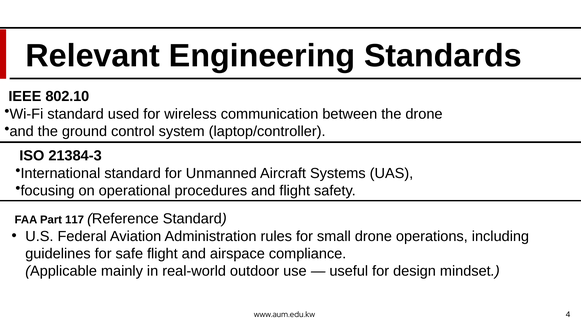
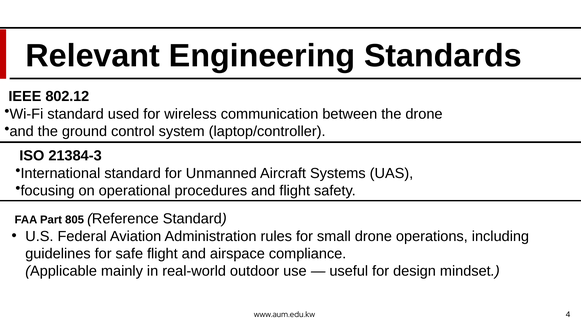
802.10: 802.10 -> 802.12 (67, 96)
117: 117 -> 805 (75, 220)
